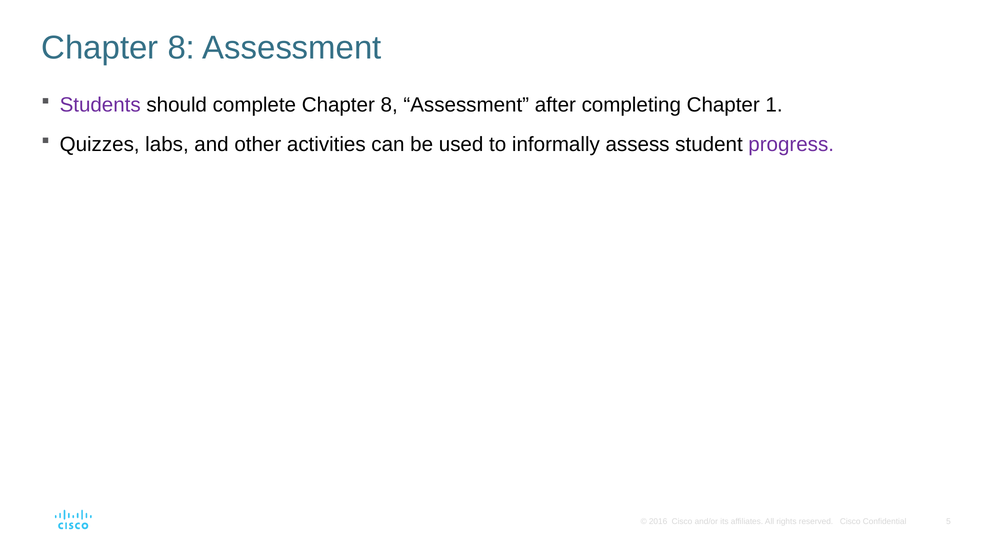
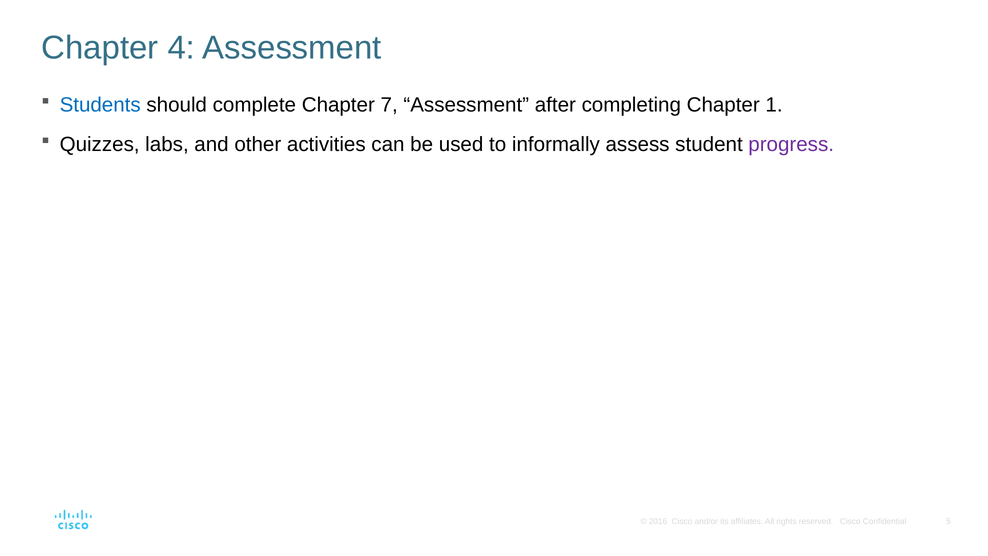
8: 8 -> 4 (181, 48)
Students colour: purple -> blue (100, 105)
complete Chapter 8: 8 -> 7 (389, 105)
